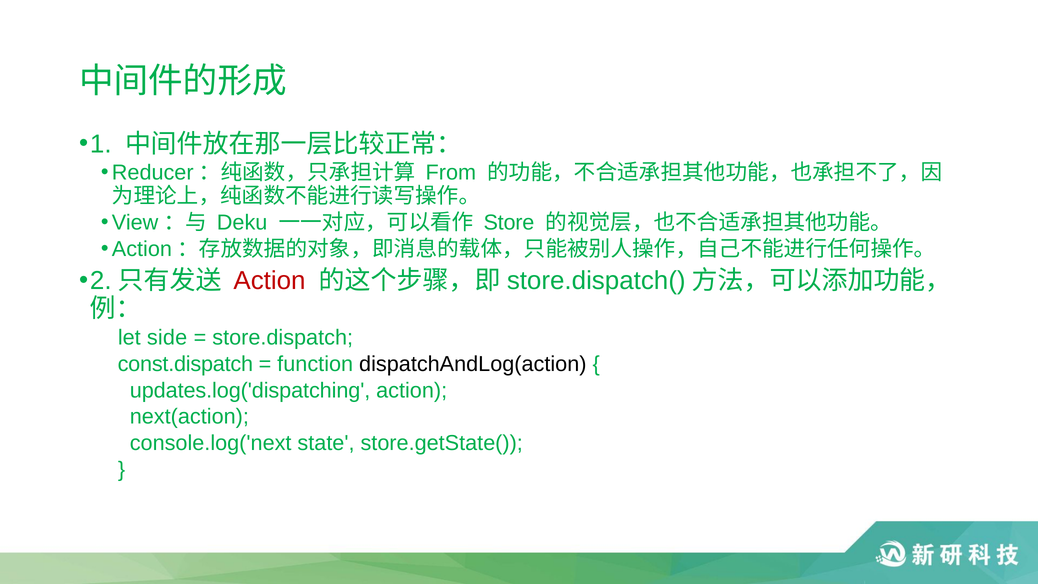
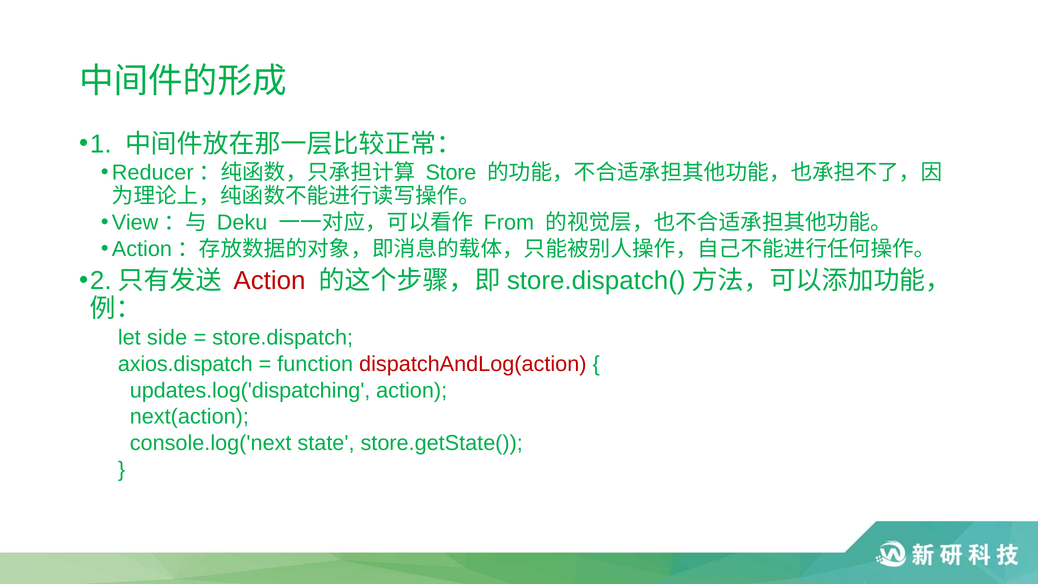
From: From -> Store (451, 173)
Store: Store -> From (509, 222)
const.dispatch: const.dispatch -> axios.dispatch (185, 364)
dispatchAndLog(action colour: black -> red (473, 364)
